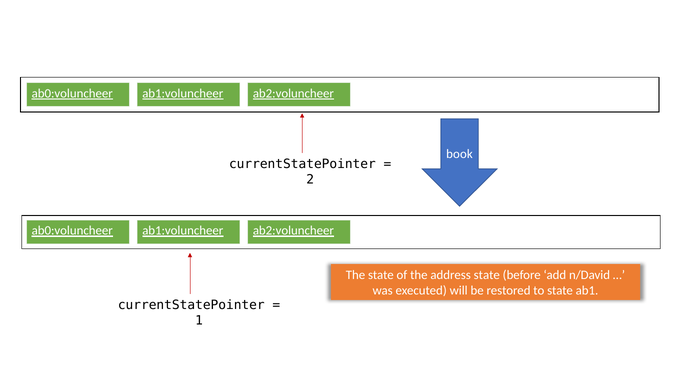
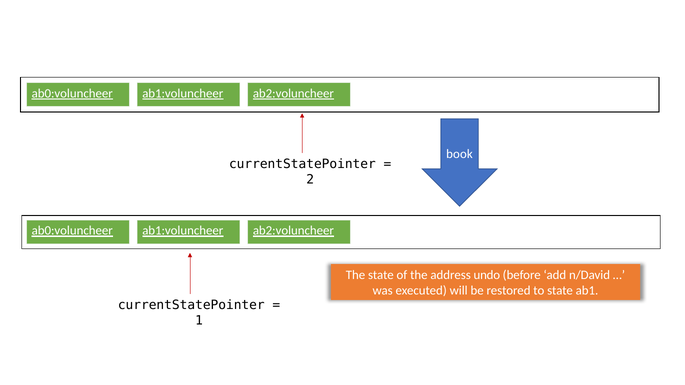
address state: state -> undo (487, 275)
